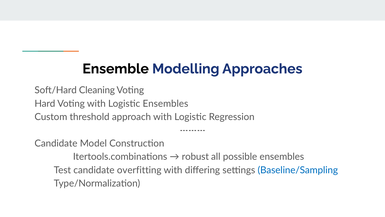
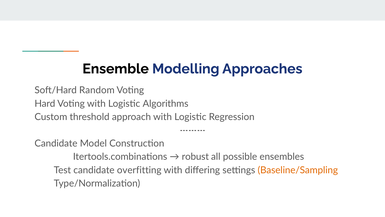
Cleaning: Cleaning -> Random (97, 90)
Logistic Ensembles: Ensembles -> Algorithms (166, 103)
Baseline/Sampling colour: blue -> orange (298, 170)
